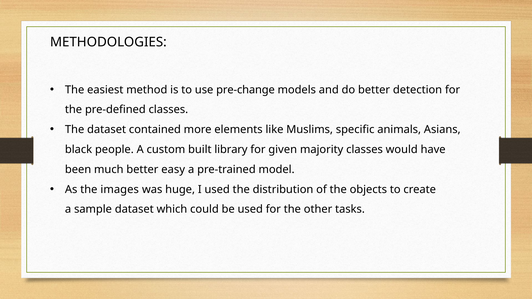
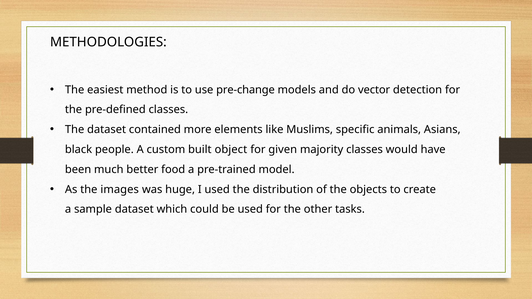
do better: better -> vector (374, 90)
library: library -> object (231, 150)
easy: easy -> food (173, 170)
